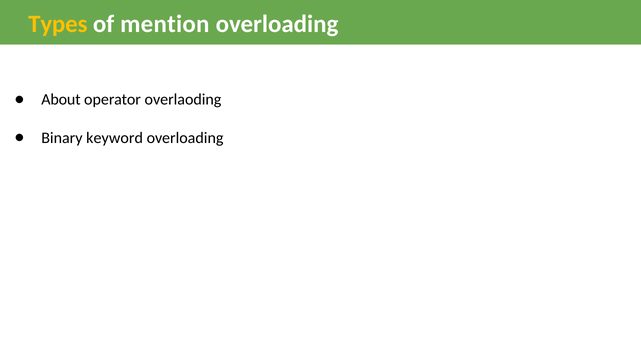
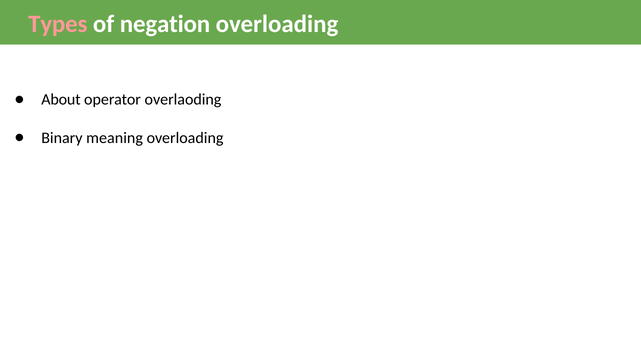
Types colour: yellow -> pink (58, 24)
mention: mention -> negation (165, 24)
keyword: keyword -> meaning (115, 138)
